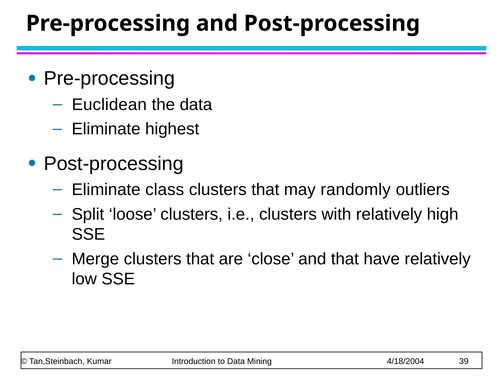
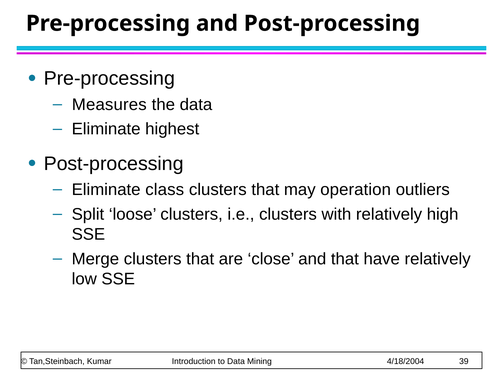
Euclidean: Euclidean -> Measures (109, 105)
randomly: randomly -> operation (356, 190)
